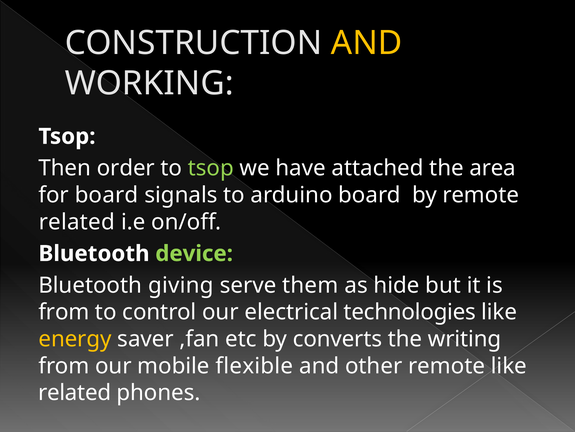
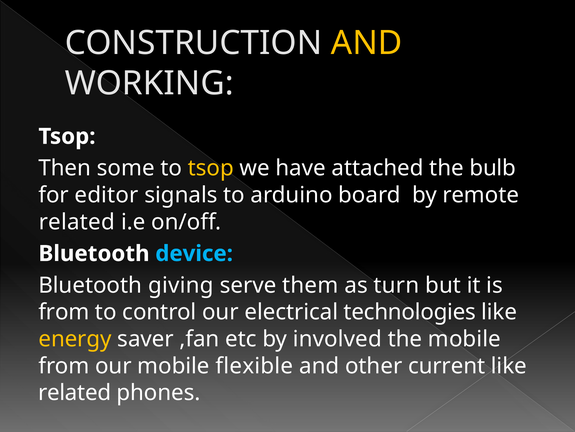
order: order -> some (126, 168)
tsop colour: light green -> yellow (211, 168)
area: area -> bulb (493, 168)
for board: board -> editor (107, 195)
device colour: light green -> light blue (194, 253)
hide: hide -> turn (396, 285)
converts: converts -> involved (337, 339)
the writing: writing -> mobile (464, 339)
other remote: remote -> current (447, 365)
